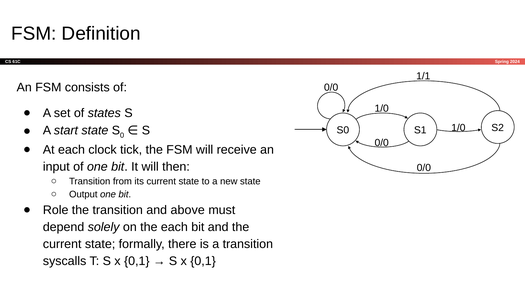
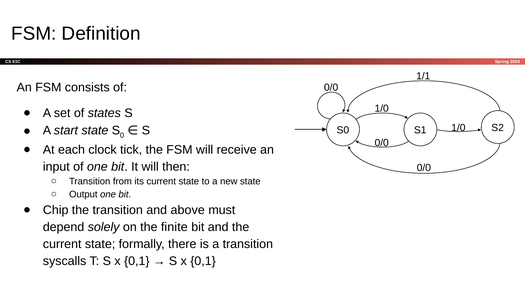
Role: Role -> Chip (56, 210)
the each: each -> finite (174, 227)
